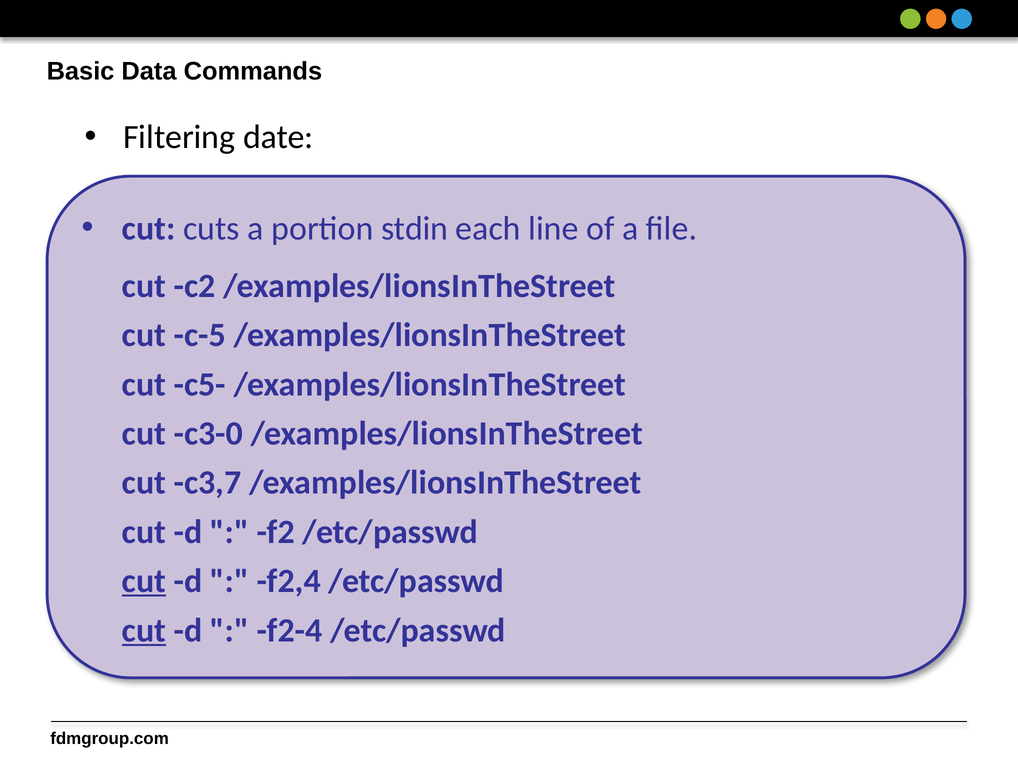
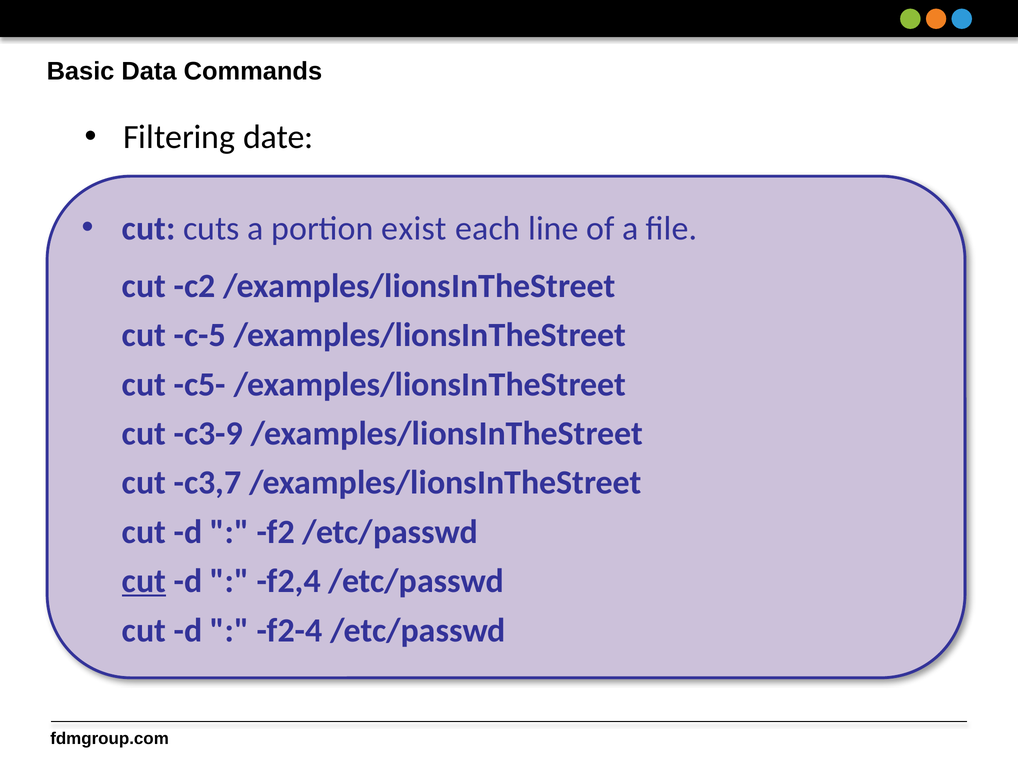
stdin: stdin -> exist (414, 229)
c3-0: c3-0 -> c3-9 (208, 434)
cut underline: present -> none (144, 631)
